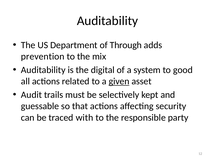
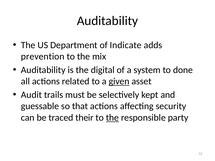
Through: Through -> Indicate (126, 45)
good: good -> done (183, 70)
with: with -> their (85, 118)
the underline: none -> present (112, 118)
